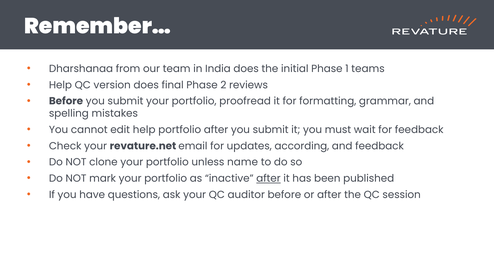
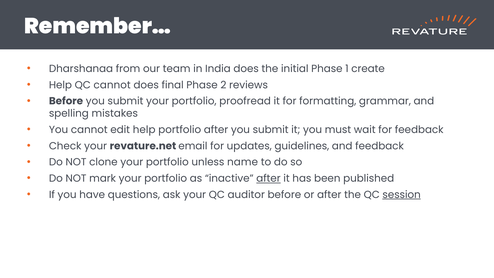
teams: teams -> create (368, 69)
QC version: version -> cannot (112, 85)
according: according -> guidelines (302, 146)
session underline: none -> present (402, 195)
